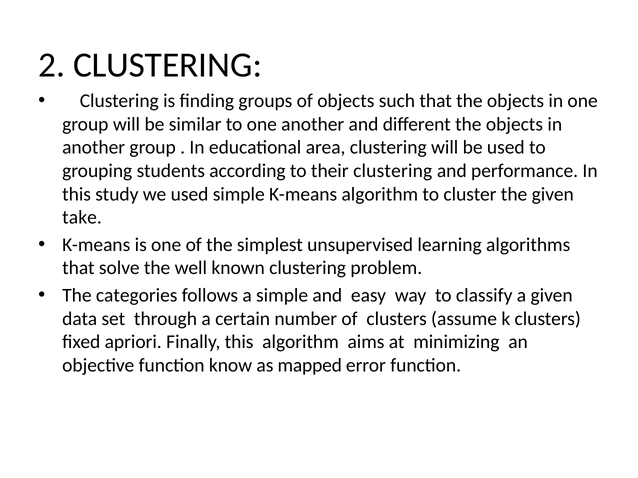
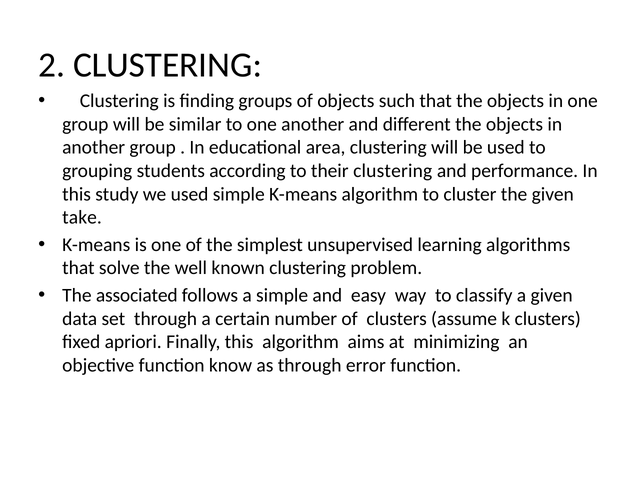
categories: categories -> associated (137, 296)
as mapped: mapped -> through (310, 366)
